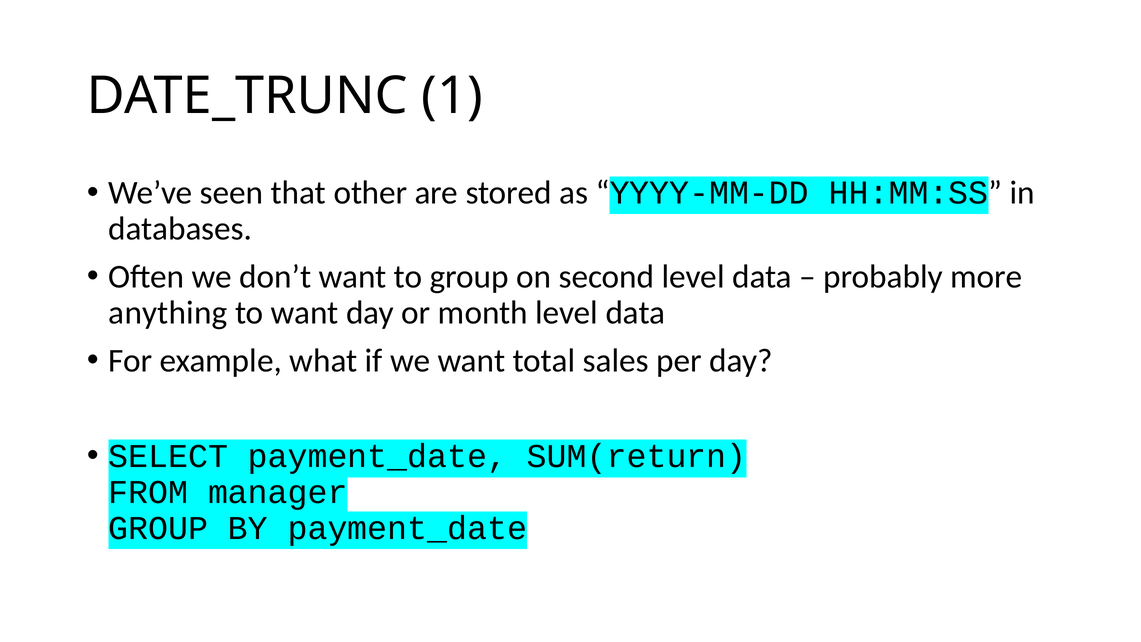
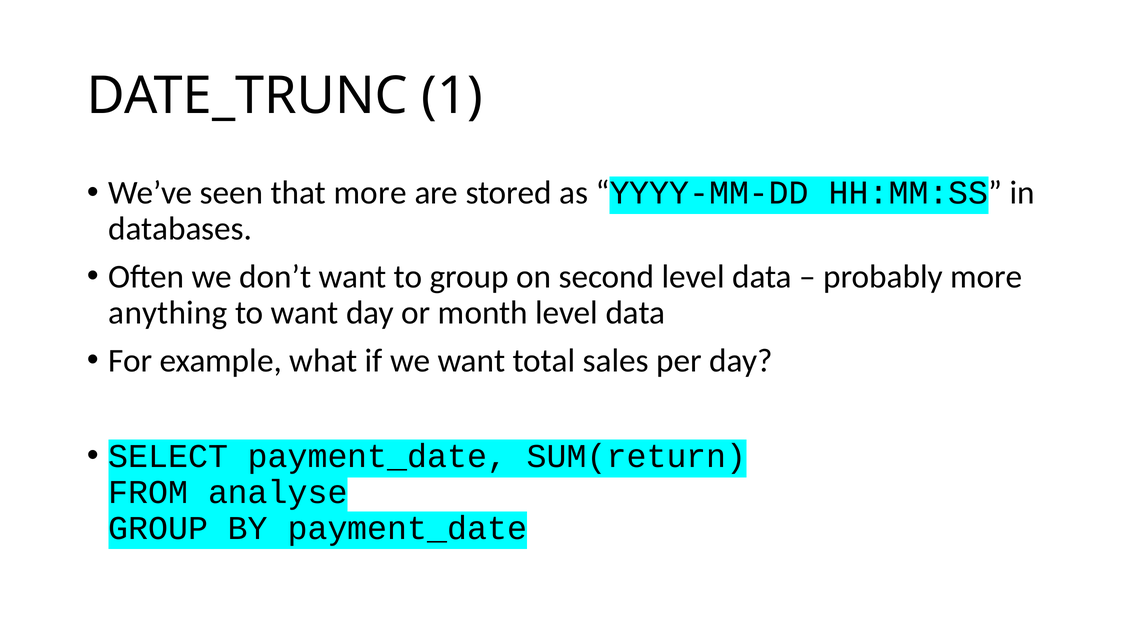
that other: other -> more (370, 193)
manager: manager -> analyse (278, 492)
